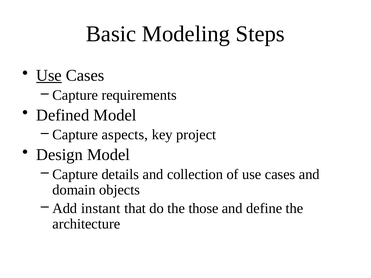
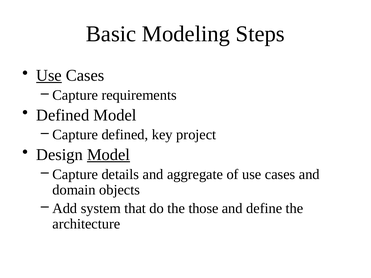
Capture aspects: aspects -> defined (125, 135)
Model underline: none -> present (109, 155)
collection: collection -> aggregate (195, 174)
instant: instant -> system (101, 208)
